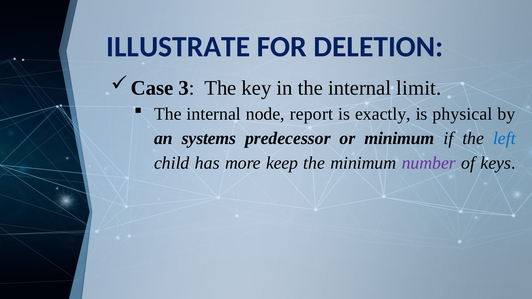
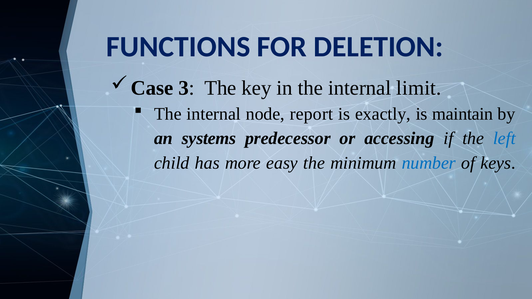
ILLUSTRATE: ILLUSTRATE -> FUNCTIONS (178, 47)
physical: physical -> maintain (463, 114)
or minimum: minimum -> accessing (399, 139)
keep: keep -> easy (282, 163)
number colour: purple -> blue (429, 163)
